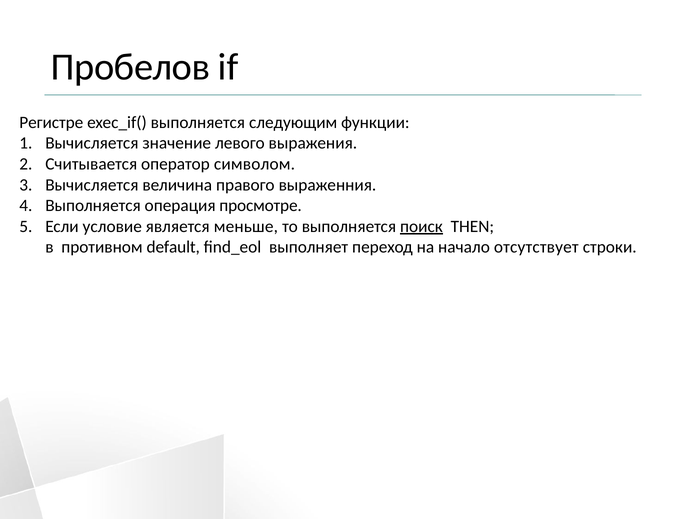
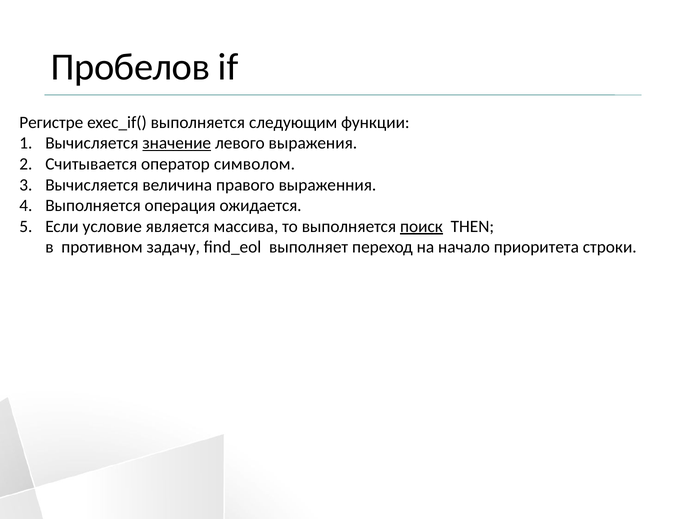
значение underline: none -> present (177, 143)
просмотре: просмотре -> ожидается (261, 206)
меньше: меньше -> массива (246, 226)
default: default -> задачу (173, 247)
отсутствует: отсутствует -> приоритета (536, 247)
